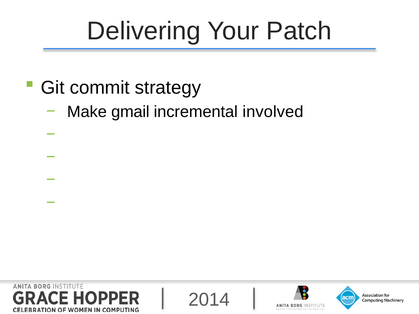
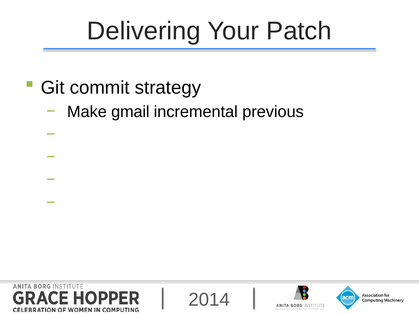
incremental involved: involved -> previous (273, 112)
